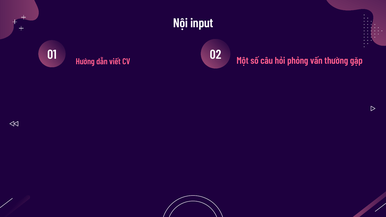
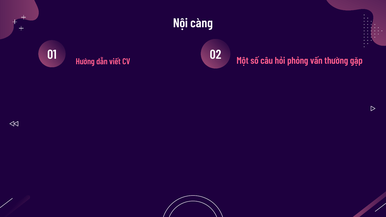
input: input -> càng (202, 23)
